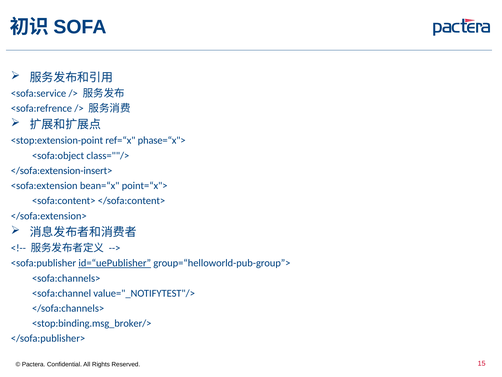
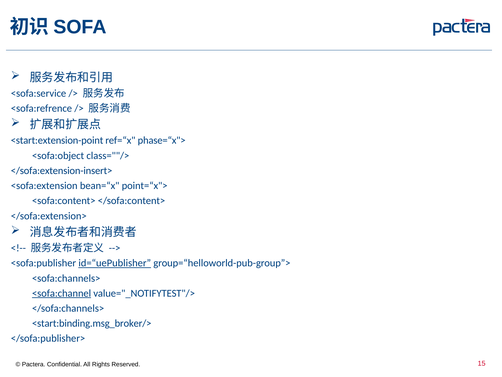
<stop:extension-point: <stop:extension-point -> <start:extension-point (57, 140)
<sofa:channel underline: none -> present (62, 293)
<stop:binding.msg_broker/>: <stop:binding.msg_broker/> -> <start:binding.msg_broker/> (92, 323)
